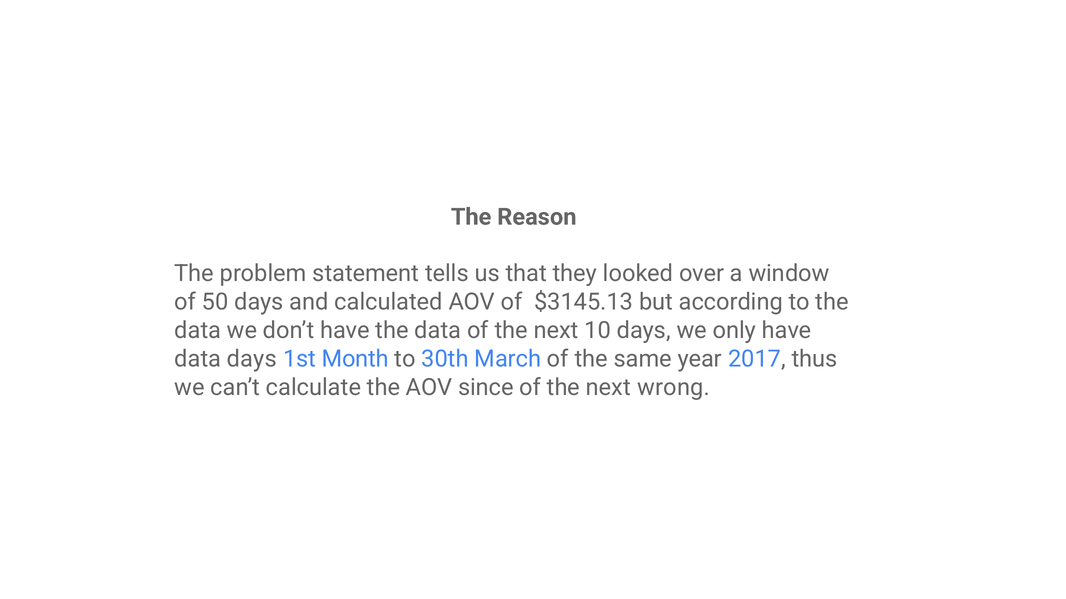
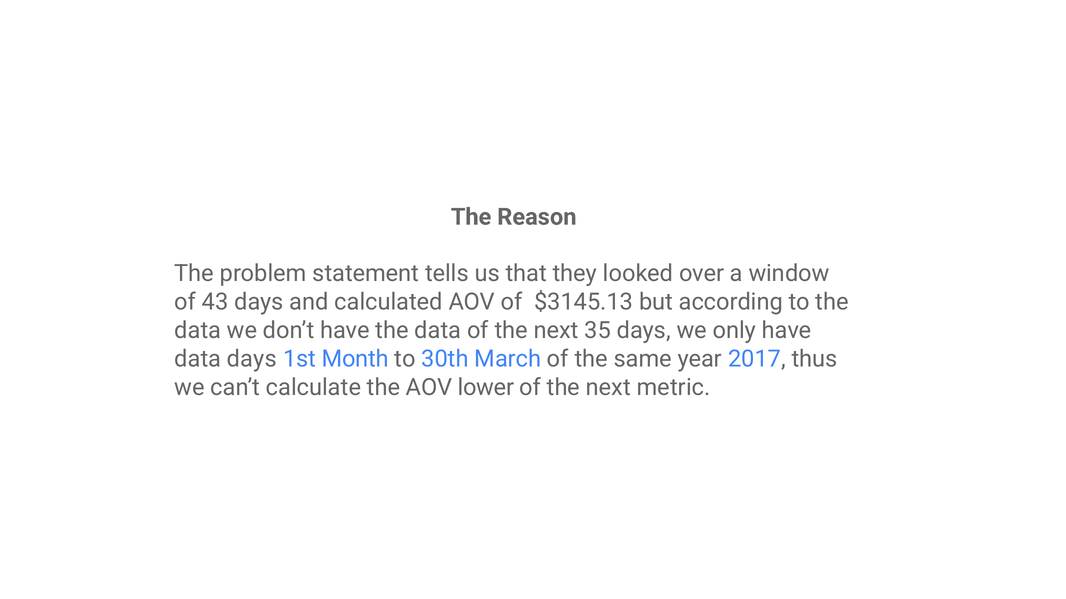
50: 50 -> 43 (215, 302)
10: 10 -> 35 (598, 331)
since: since -> lower (486, 388)
wrong: wrong -> metric (674, 388)
